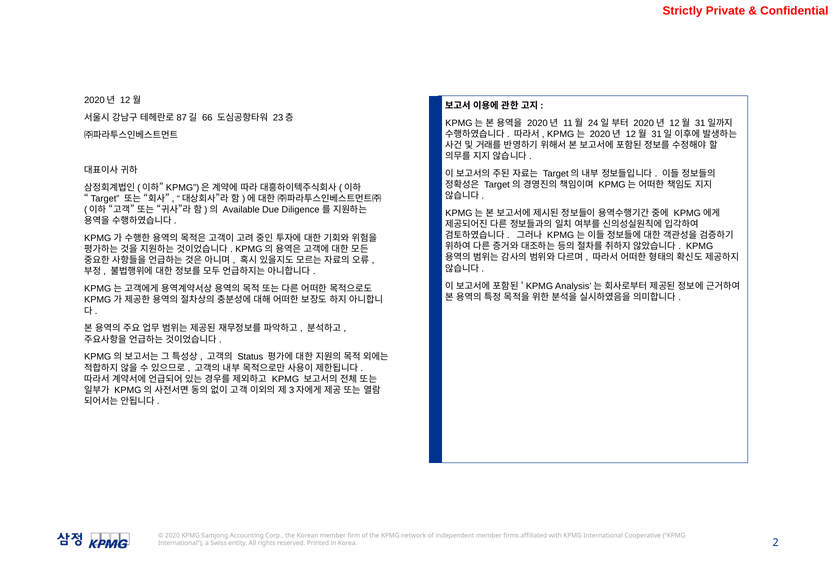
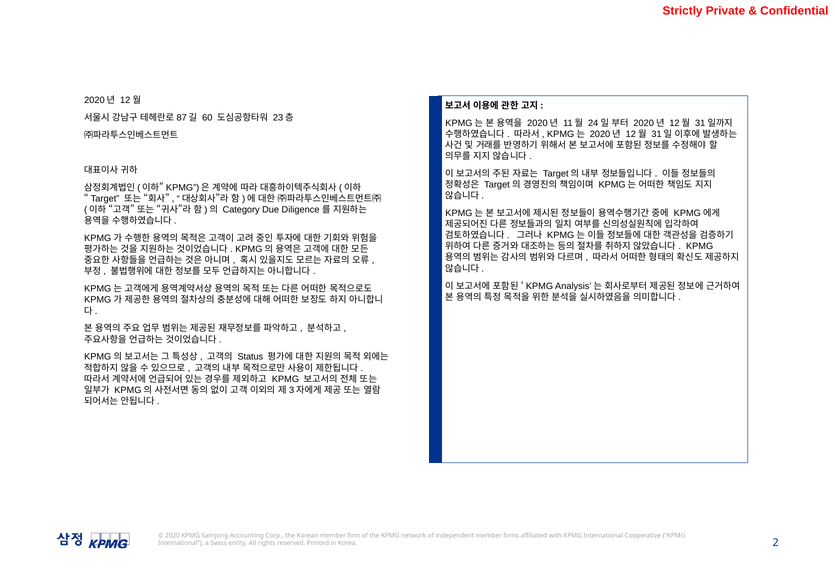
66: 66 -> 60 (207, 118)
Available: Available -> Category (241, 210)
